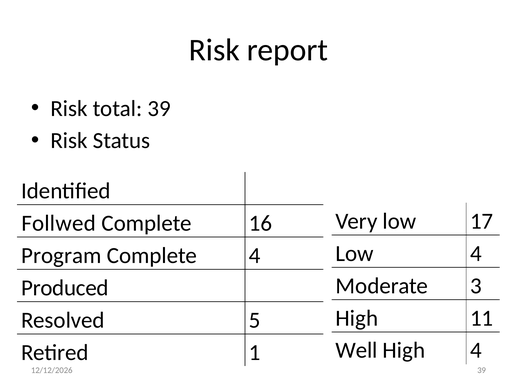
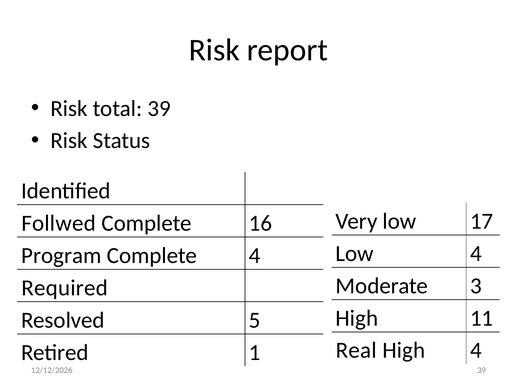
Produced: Produced -> Required (65, 288)
Well: Well -> Real (356, 350)
